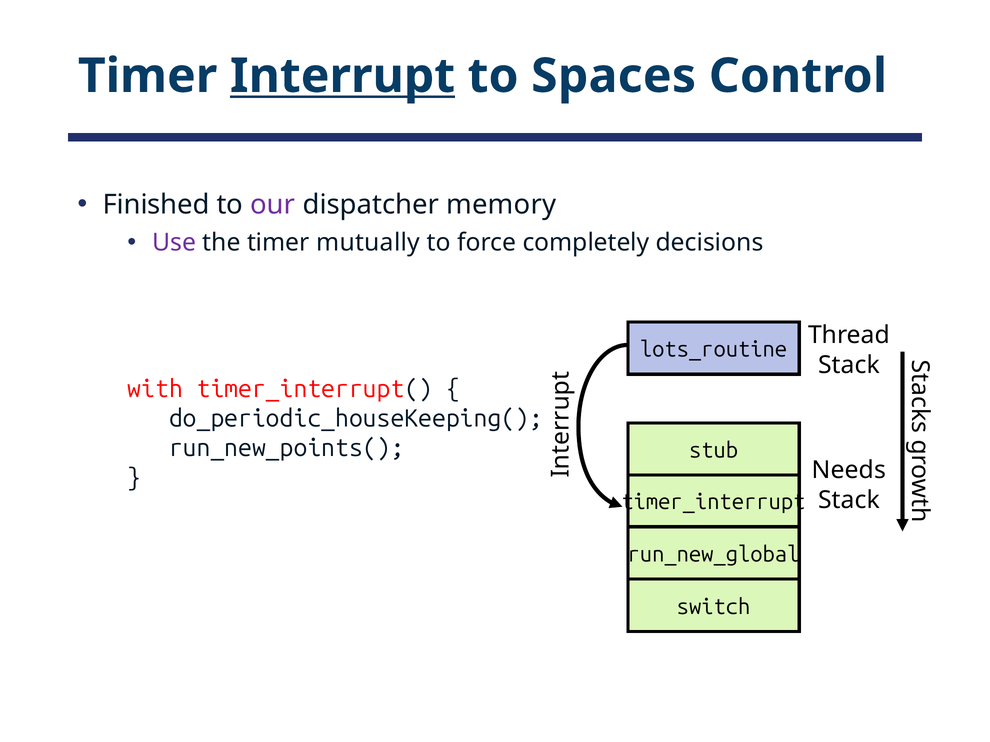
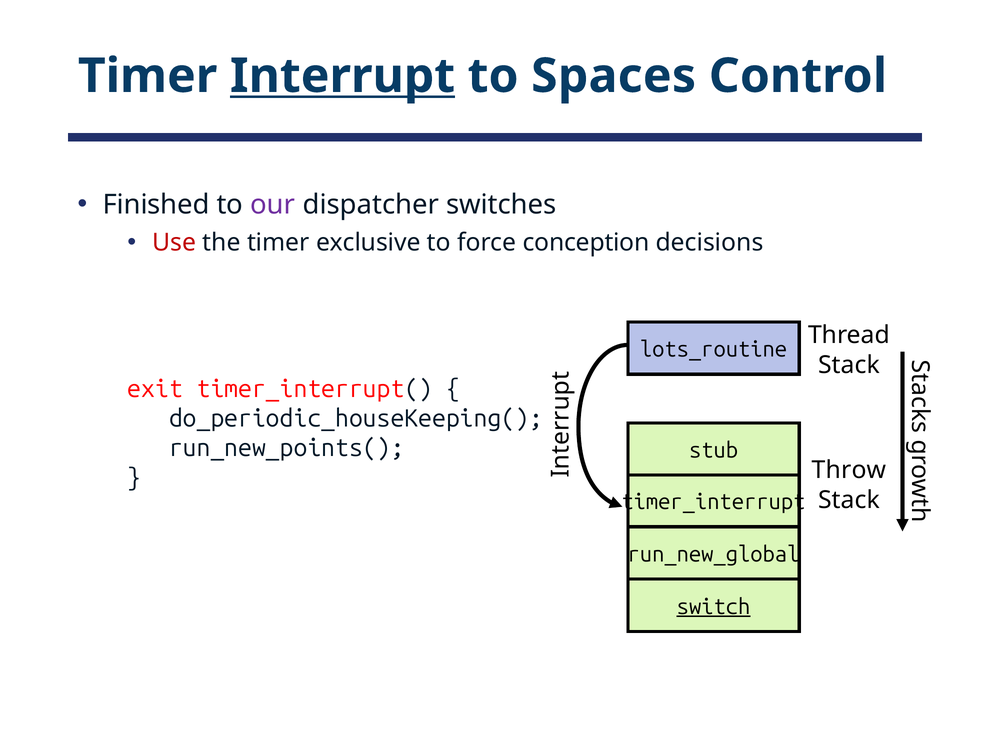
memory: memory -> switches (501, 205)
Use colour: purple -> red (174, 243)
mutually: mutually -> exclusive (368, 243)
completely: completely -> conception (586, 243)
with: with -> exit (155, 389)
Needs: Needs -> Throw (849, 471)
switch underline: none -> present (714, 607)
